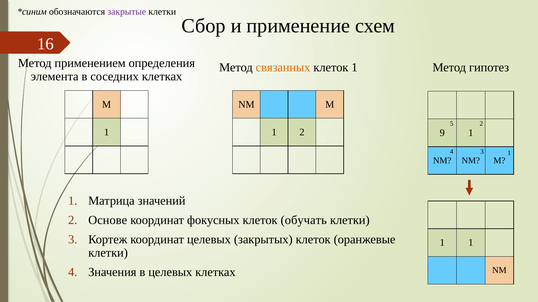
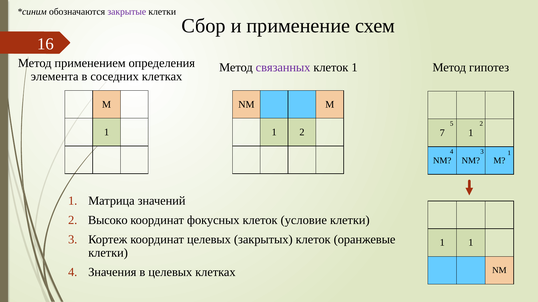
связанных colour: orange -> purple (283, 68)
9: 9 -> 7 (442, 133)
Основе: Основе -> Высоко (108, 221)
обучать: обучать -> условие (304, 221)
